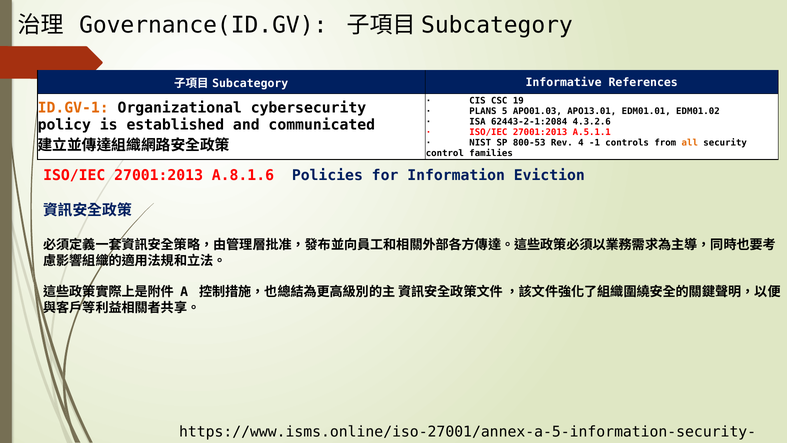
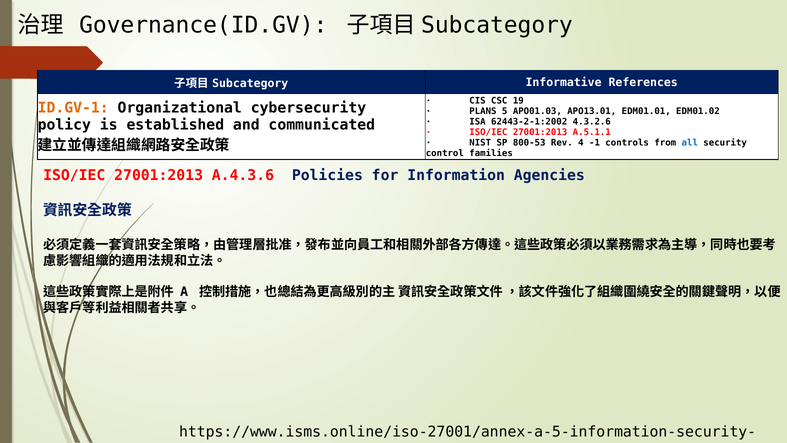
62443-2-1:2084: 62443-2-1:2084 -> 62443-2-1:2002 (529, 122)
all colour: orange -> blue (690, 143)
A.8.1.6: A.8.1.6 -> A.4.3.6 (243, 175)
Eviction: Eviction -> Agencies (549, 175)
